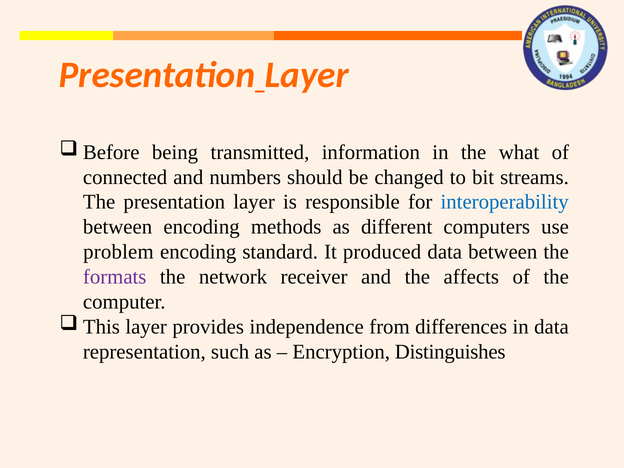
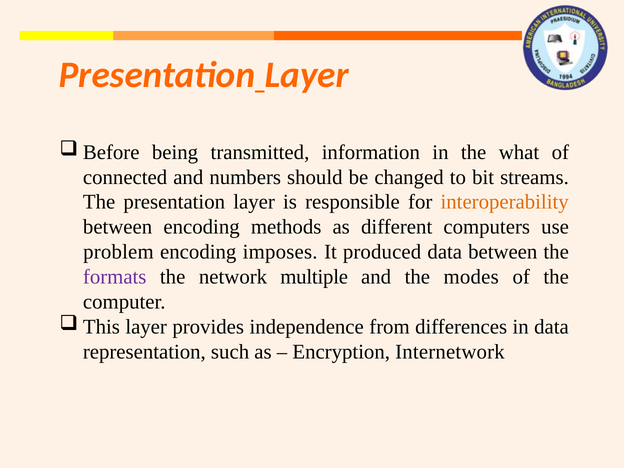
interoperability colour: blue -> orange (505, 202)
standard: standard -> imposes (280, 252)
receiver: receiver -> multiple (314, 277)
affects: affects -> modes (471, 277)
Distinguishes: Distinguishes -> Internetwork (450, 352)
